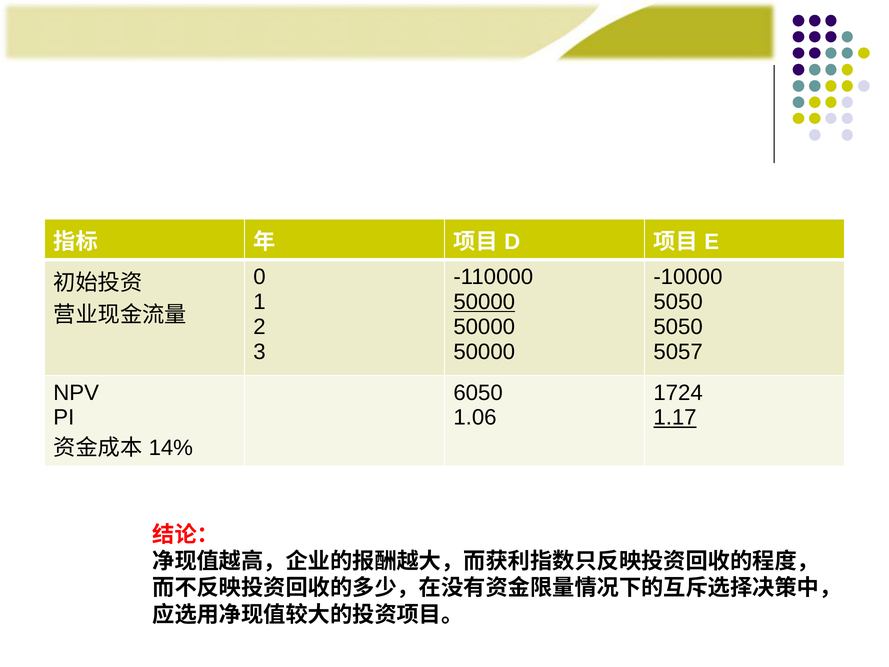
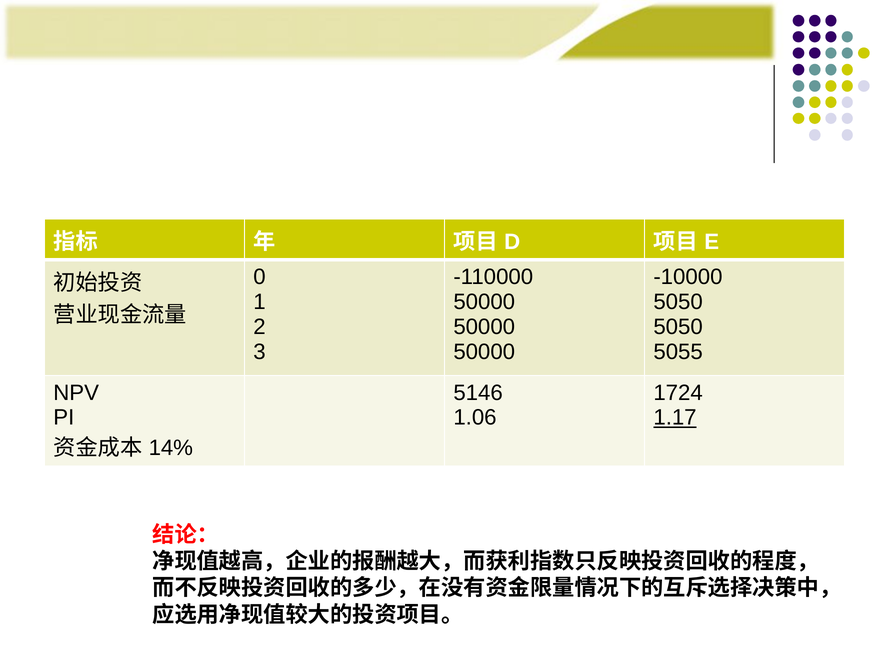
50000 underline: present -> none (484, 302)
5057: 5057 -> 5055 (678, 352)
6050: 6050 -> 5146 (478, 393)
